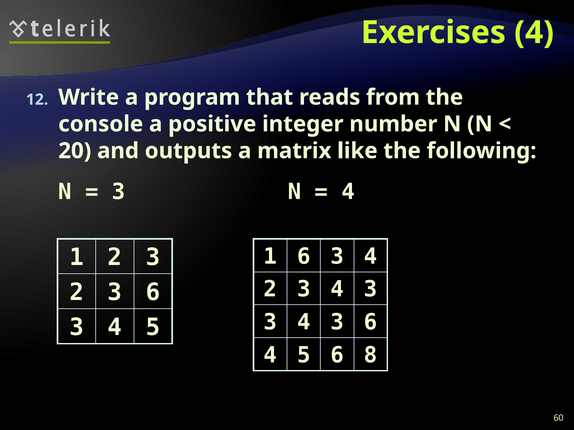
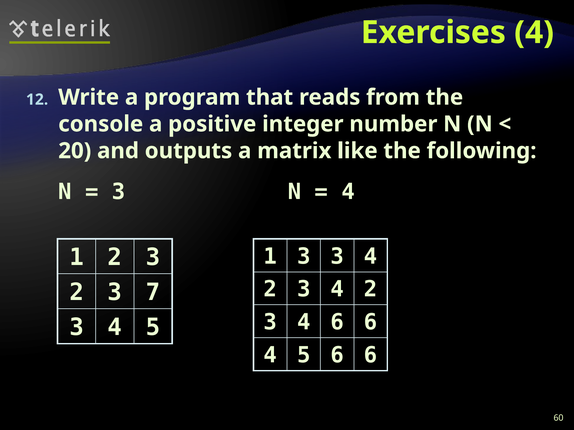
1 6: 6 -> 3 (304, 257)
2 3 4 3: 3 -> 2 (371, 290)
2 3 6: 6 -> 7 (153, 293)
3: 3 -> 6 (337, 323)
5 6 8: 8 -> 6 (371, 356)
